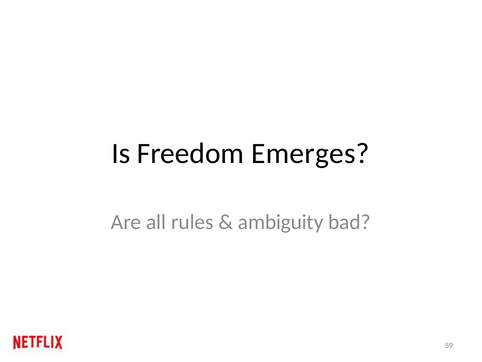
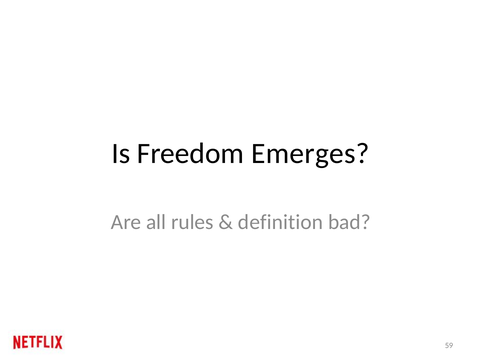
ambiguity: ambiguity -> definition (281, 222)
